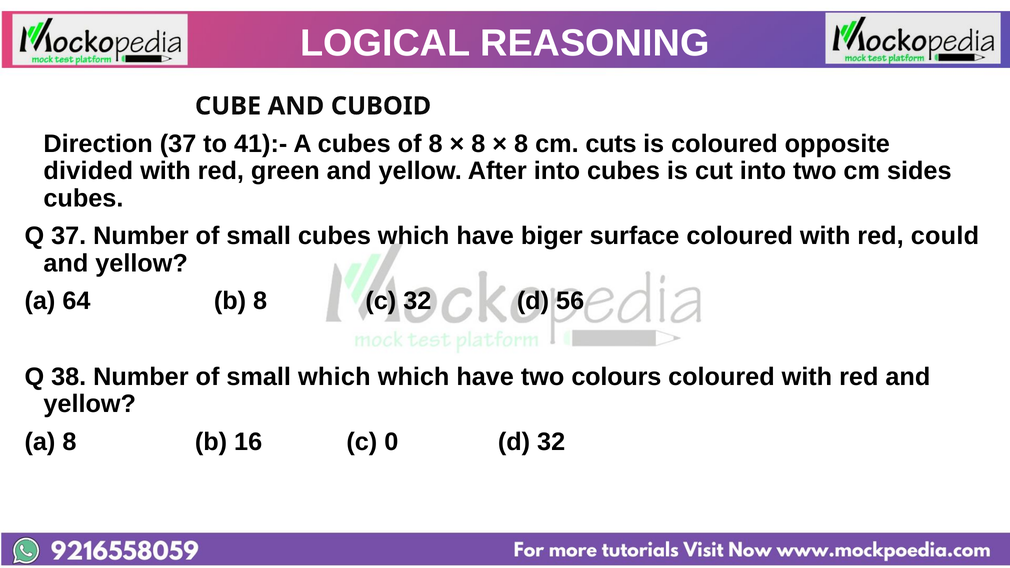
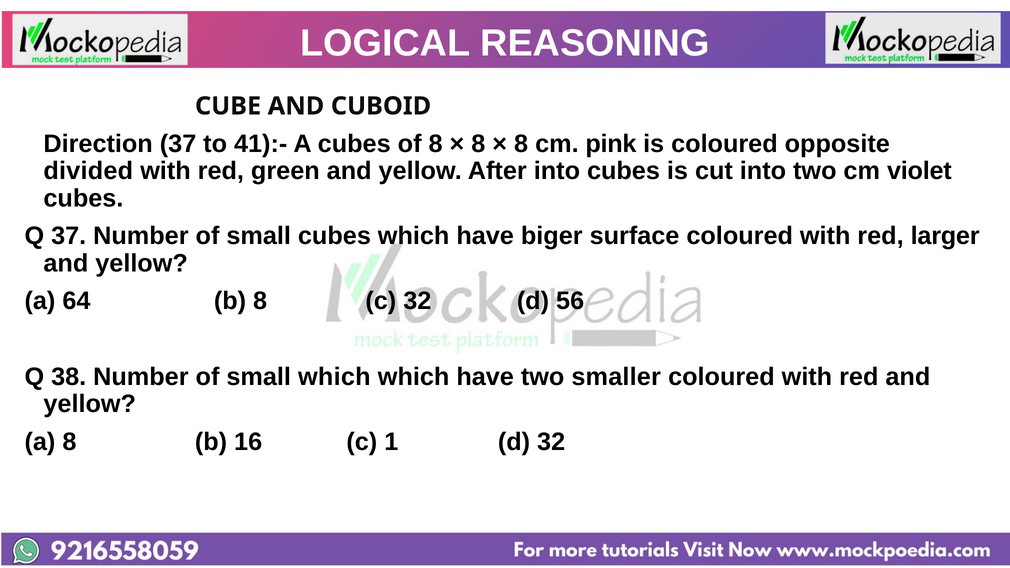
cuts: cuts -> pink (611, 144)
sides: sides -> violet (919, 171)
could: could -> larger (945, 236)
colours: colours -> smaller (616, 377)
0: 0 -> 1 (391, 442)
